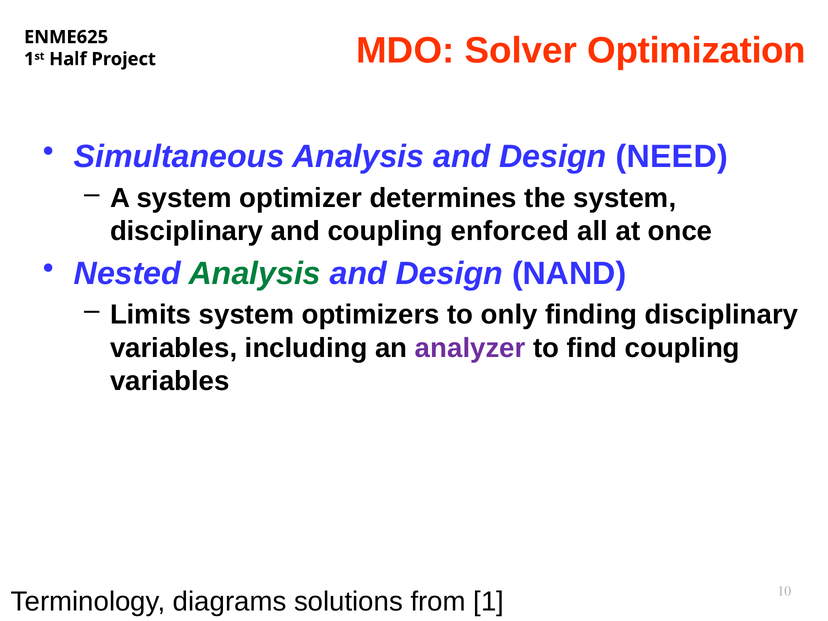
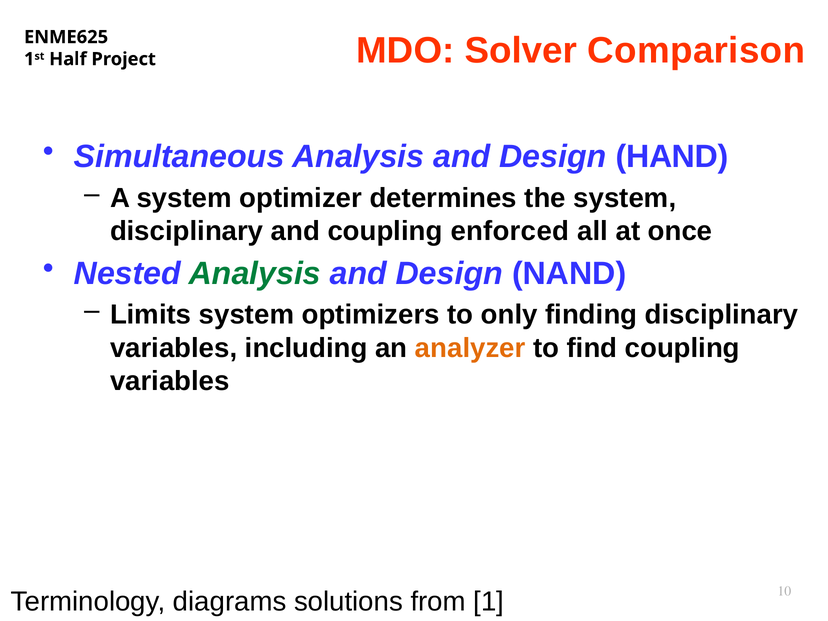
Optimization: Optimization -> Comparison (696, 51)
NEED: NEED -> HAND (672, 157)
analyzer colour: purple -> orange (470, 348)
